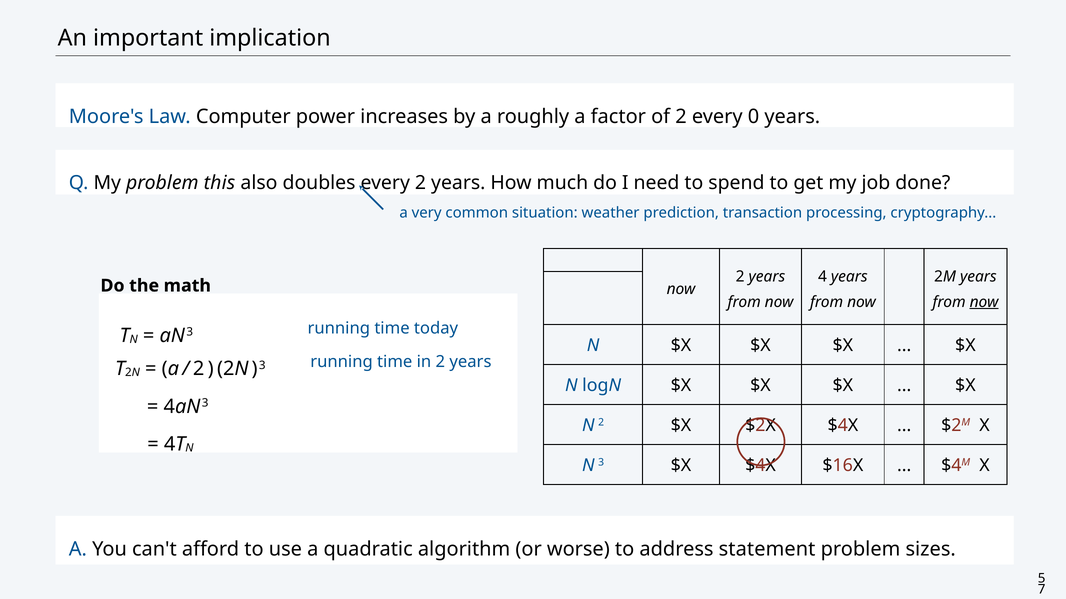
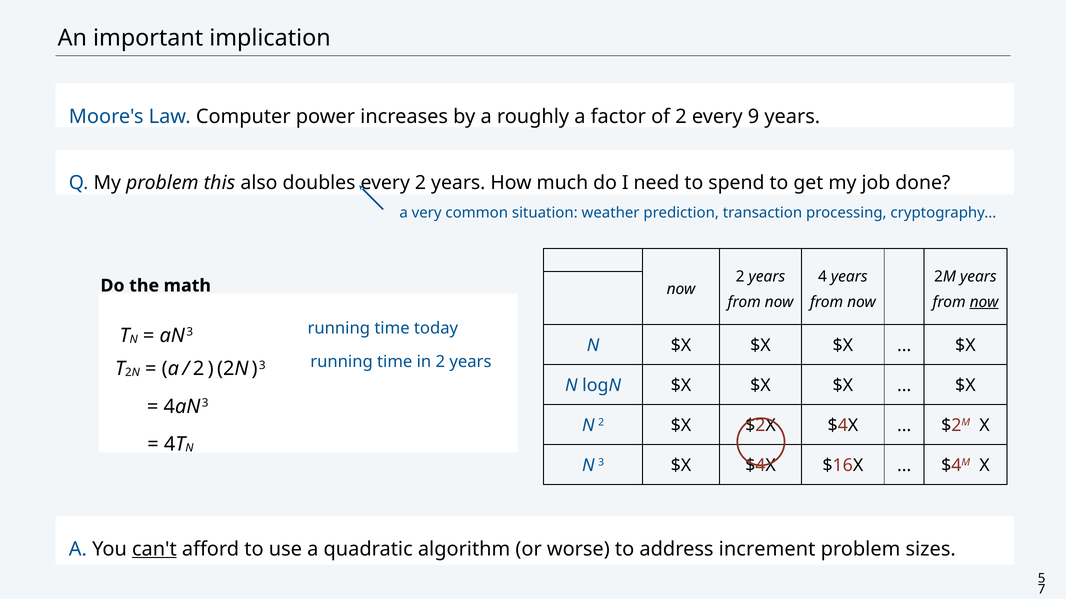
0: 0 -> 9 (754, 117)
can't underline: none -> present (154, 550)
statement: statement -> increment (767, 550)
